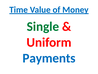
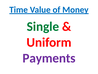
Payments colour: blue -> purple (49, 58)
